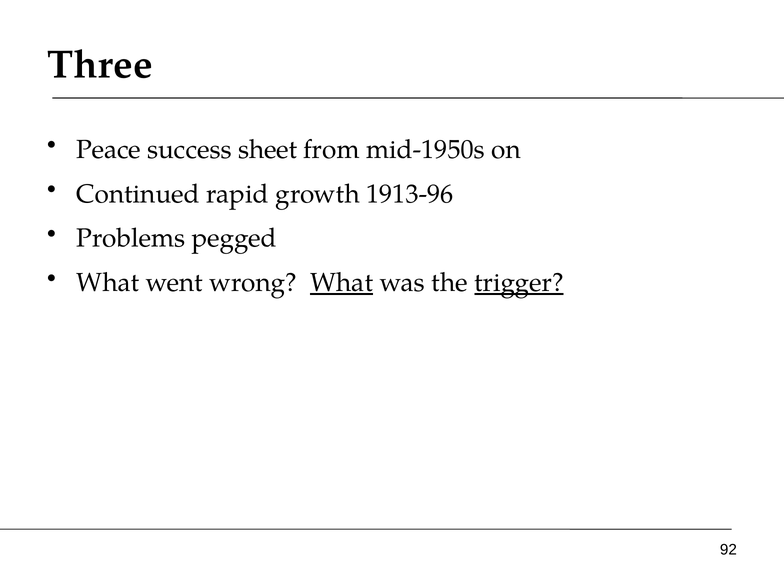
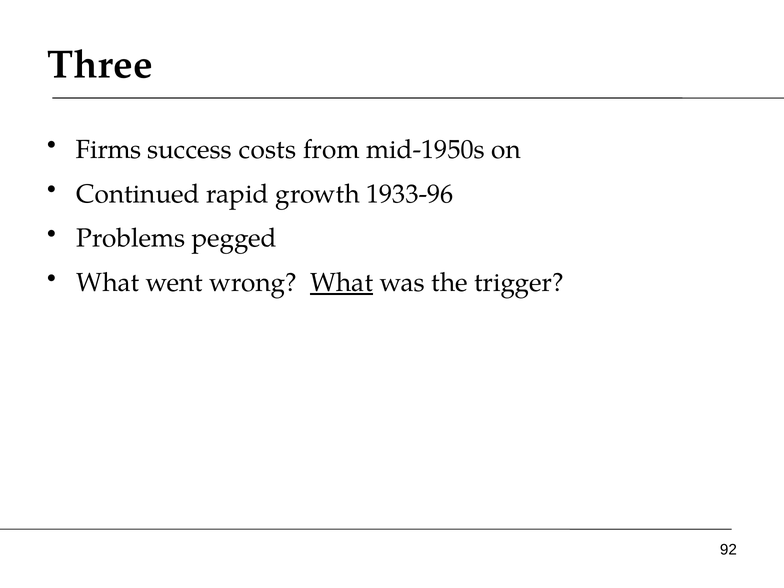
Peace: Peace -> Firms (109, 150)
sheet: sheet -> costs (267, 150)
1913-96: 1913-96 -> 1933-96 (410, 194)
trigger underline: present -> none (519, 283)
